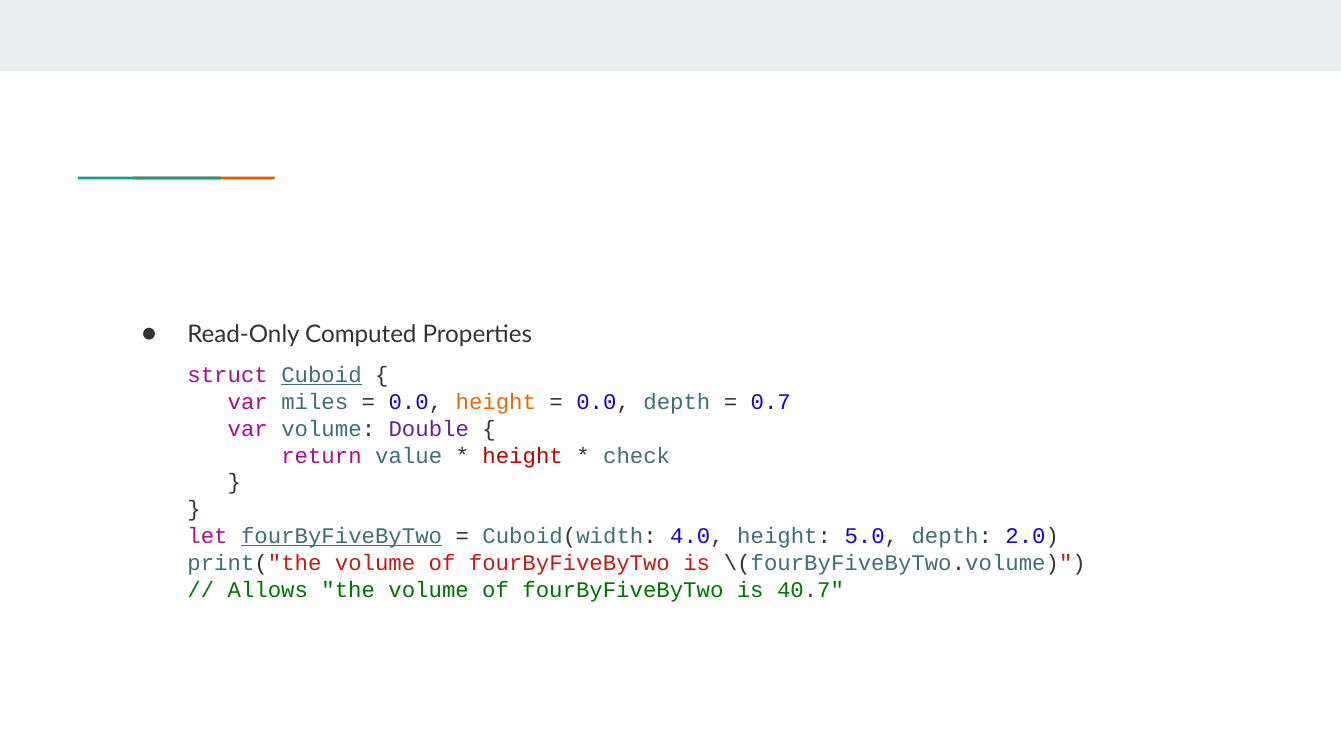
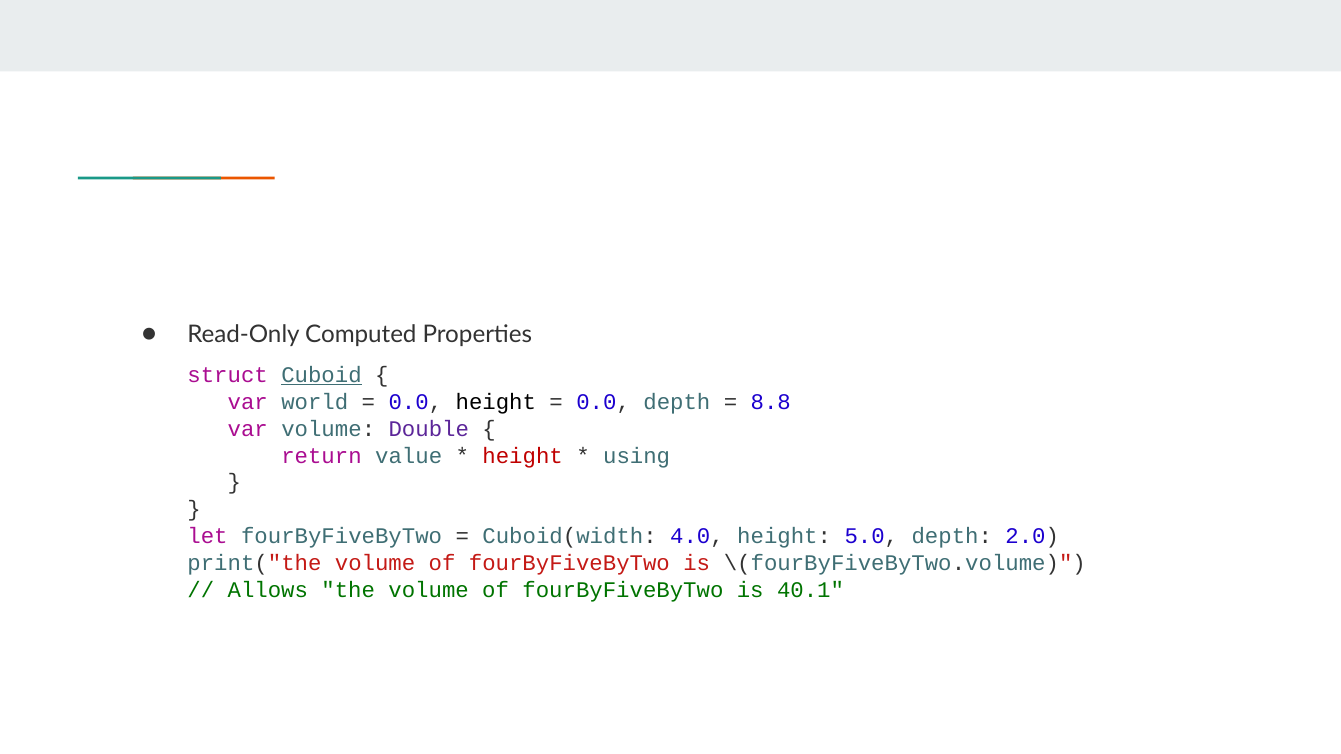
miles: miles -> world (315, 402)
height colour: orange -> black (496, 402)
0.7: 0.7 -> 8.8 (771, 402)
check: check -> using (637, 456)
fourByFiveByTwo underline: present -> none (342, 536)
40.7: 40.7 -> 40.1 (811, 590)
